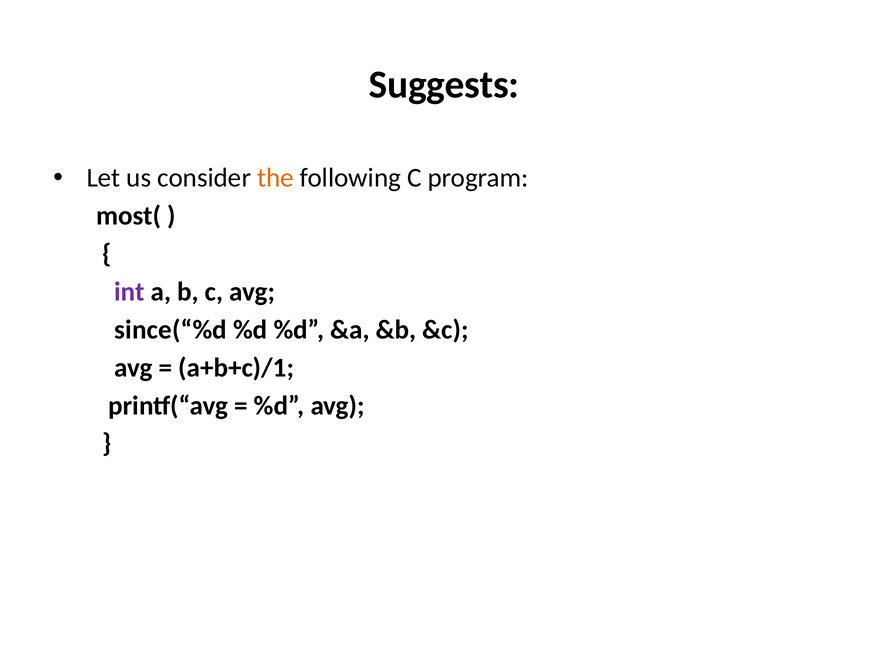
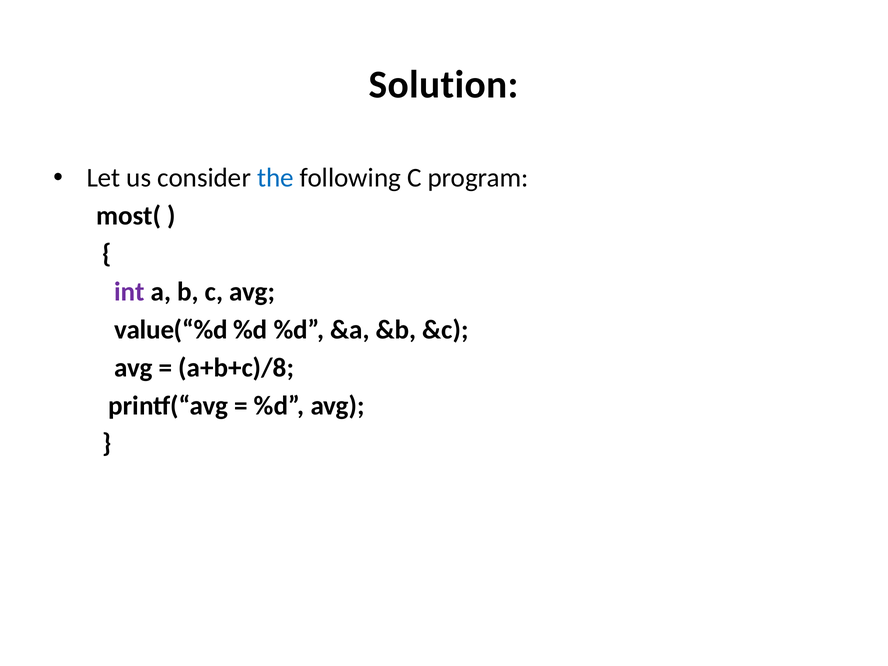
Suggests: Suggests -> Solution (444, 85)
the colour: orange -> blue (275, 178)
since(“%d: since(“%d -> value(“%d (171, 330)
a+b+c)/1: a+b+c)/1 -> a+b+c)/8 (236, 368)
